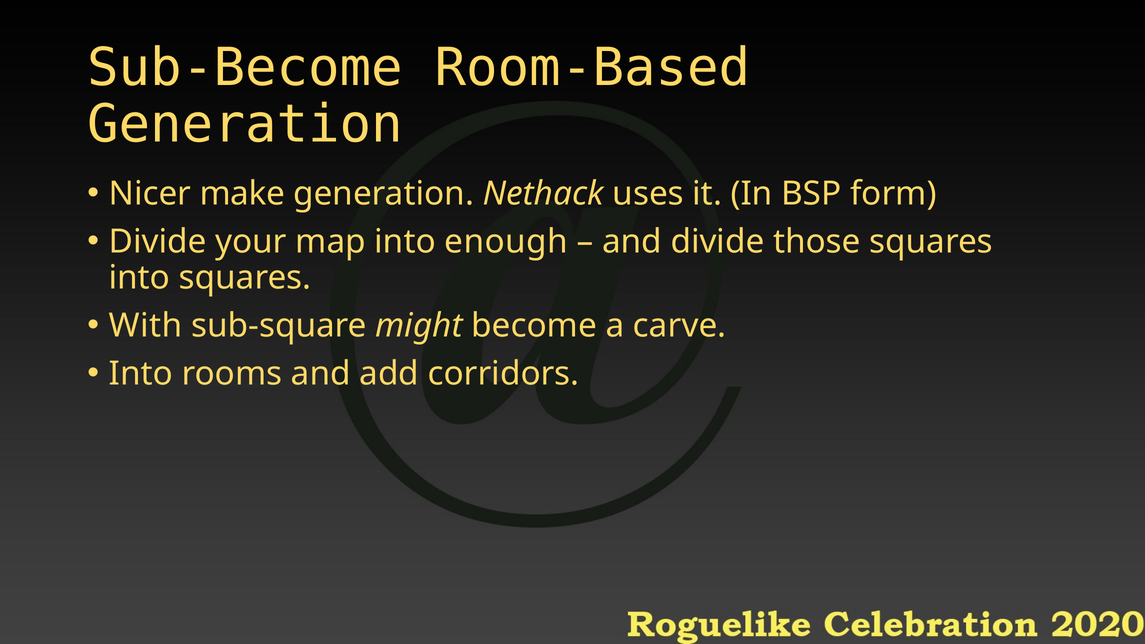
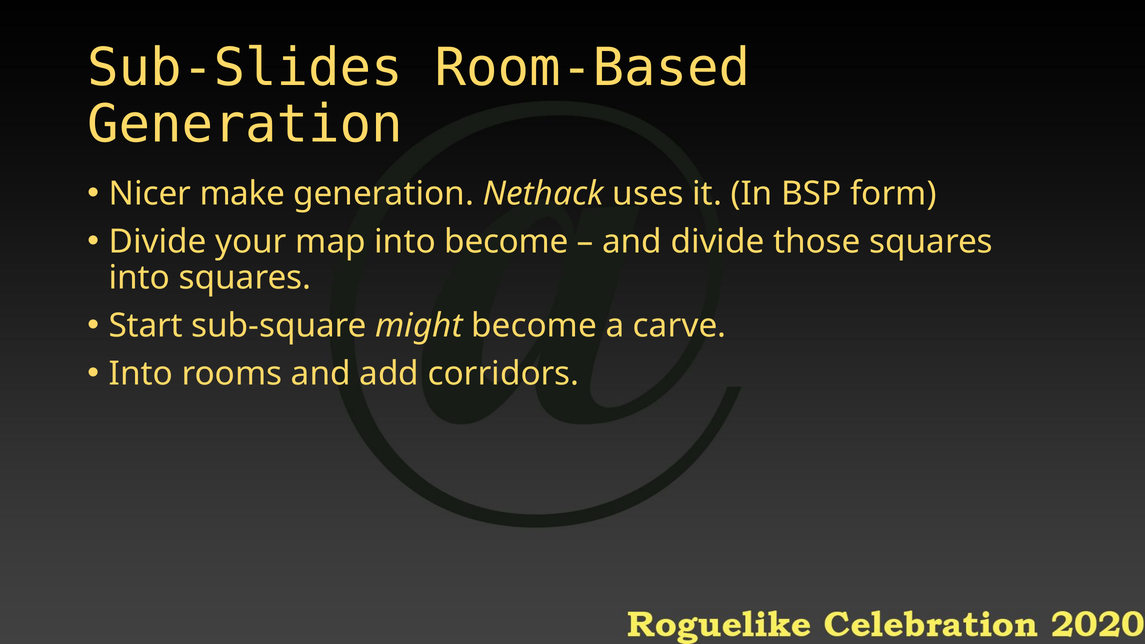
Sub-Become: Sub-Become -> Sub-Slides (245, 68)
into enough: enough -> become (506, 242)
With: With -> Start (146, 326)
